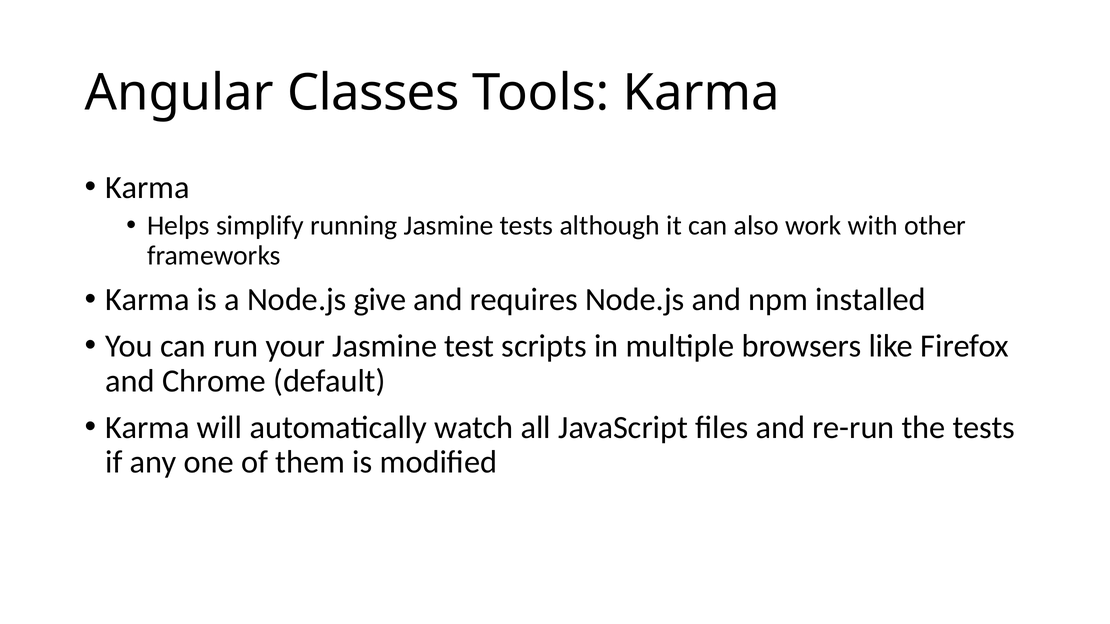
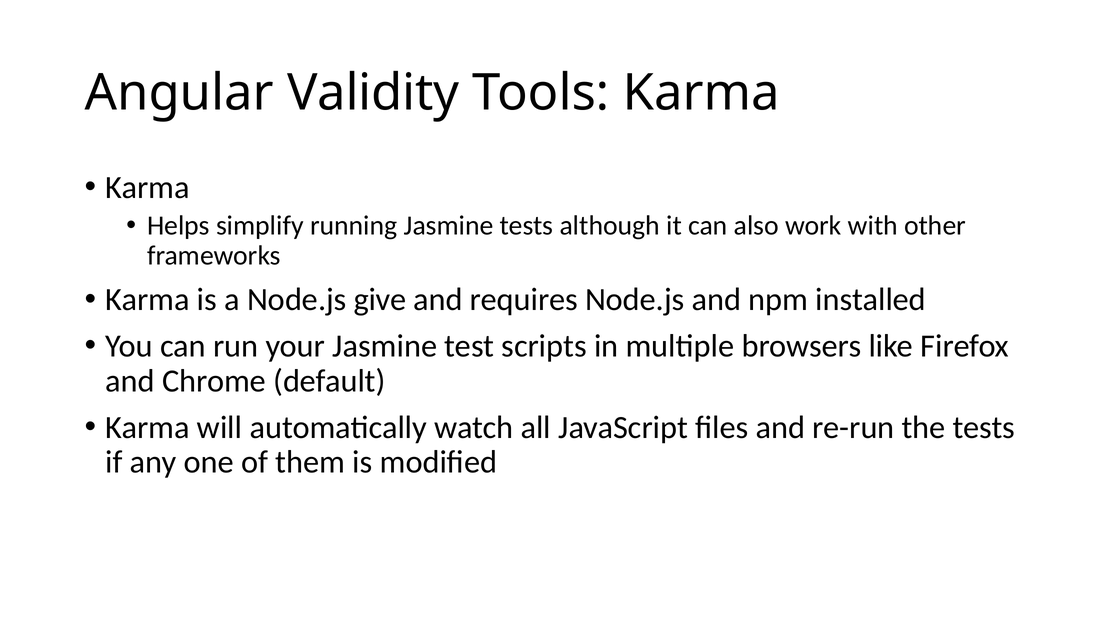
Classes: Classes -> Validity (373, 93)
